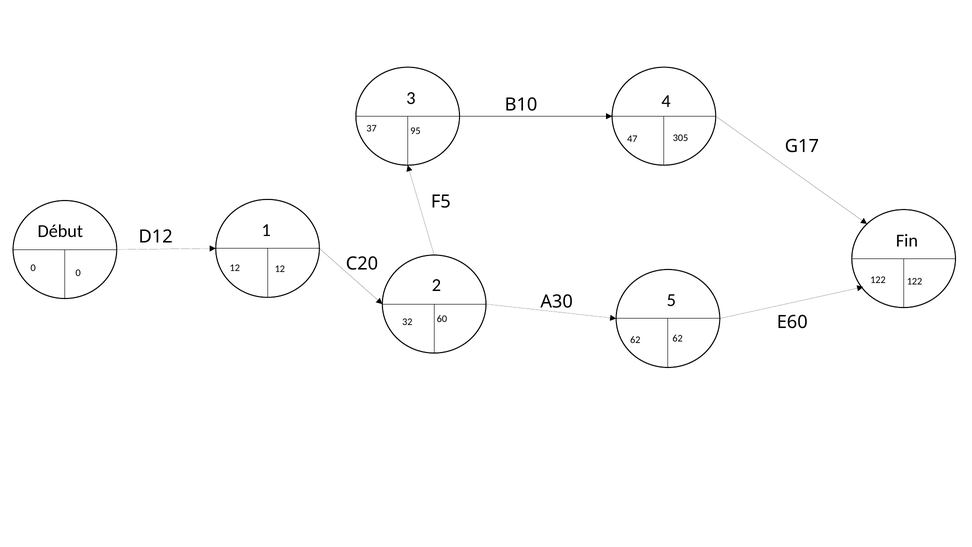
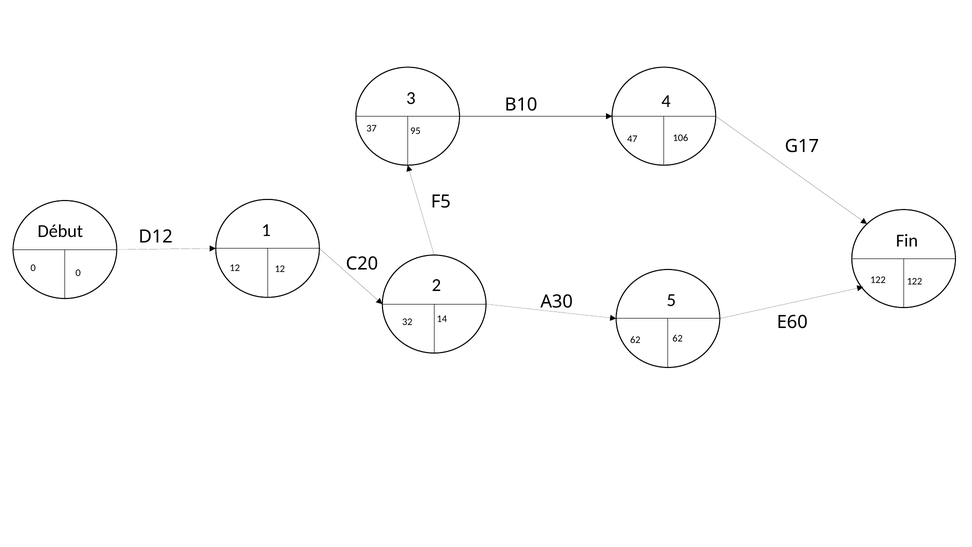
305: 305 -> 106 (680, 138)
60: 60 -> 14 (442, 319)
